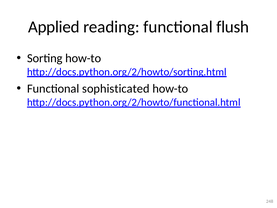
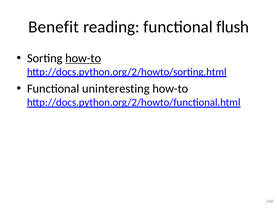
Applied: Applied -> Benefit (54, 27)
how-to underline: none -> present (83, 58)
sophisticated: sophisticated -> uninteresting (116, 89)
